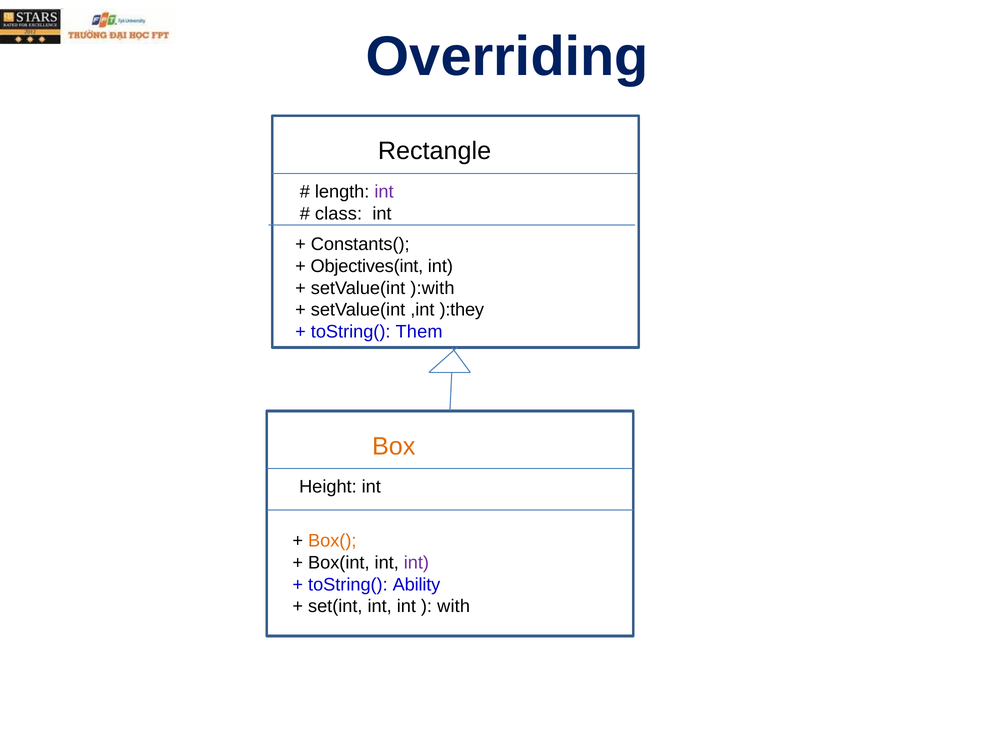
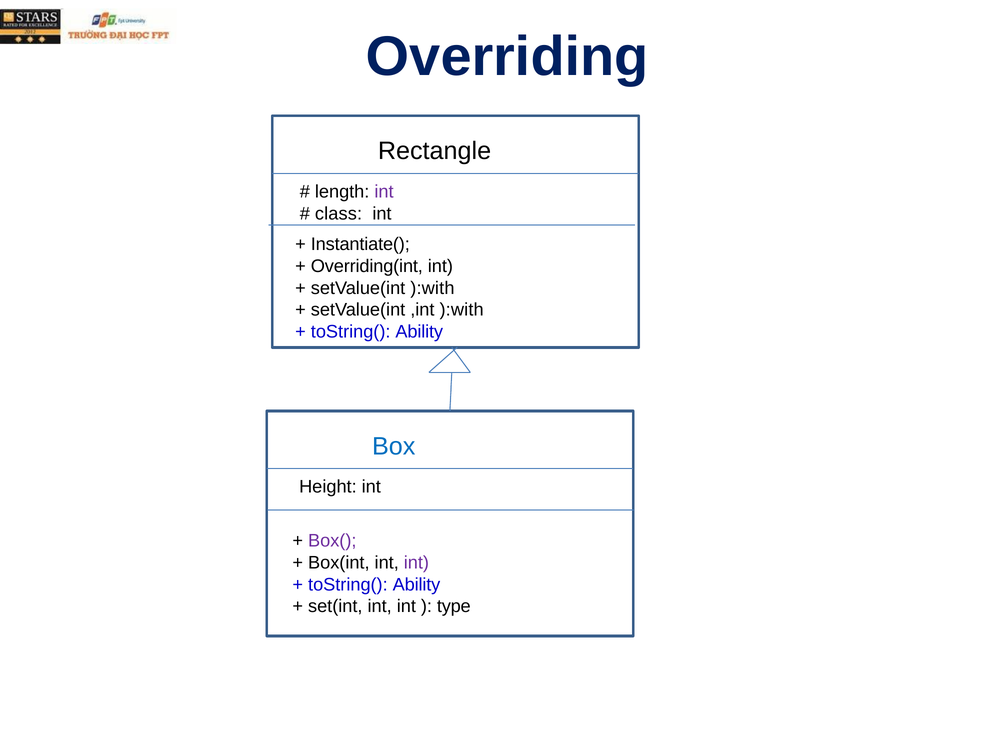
Constants(: Constants( -> Instantiate( (360, 244)
Objectives(int: Objectives(int -> Overriding(int (367, 266)
,int ):they: ):they -> ):with (462, 310)
Them: Them -> Ability (419, 332)
Box colour: orange -> blue (394, 446)
Box( colour: orange -> purple (332, 541)
with: with -> type (454, 607)
